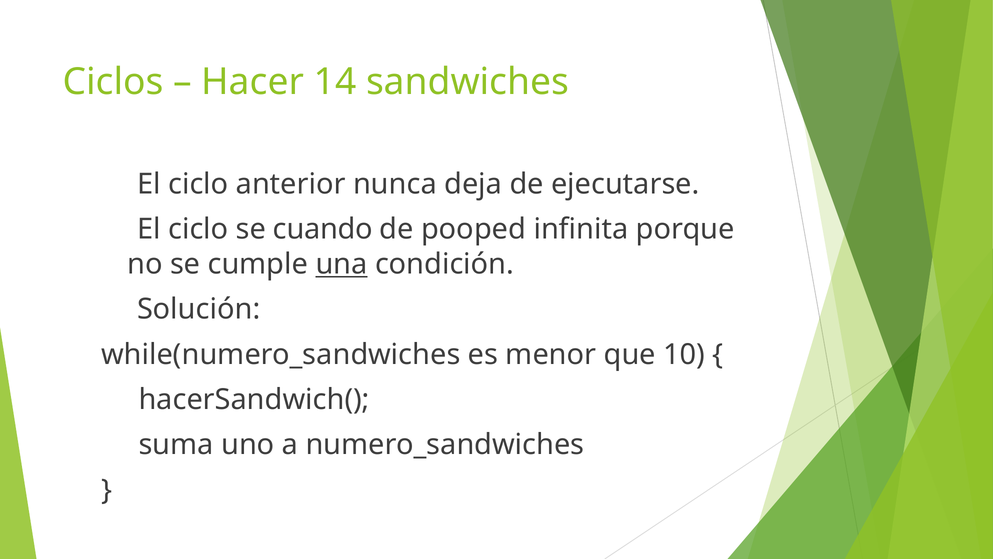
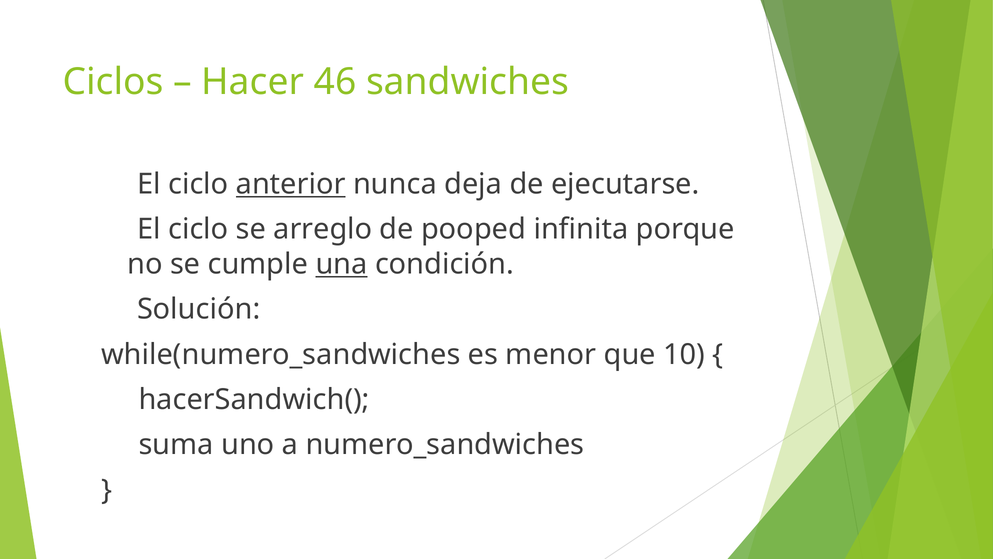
14: 14 -> 46 (335, 82)
anterior underline: none -> present (291, 184)
cuando: cuando -> arreglo (323, 229)
